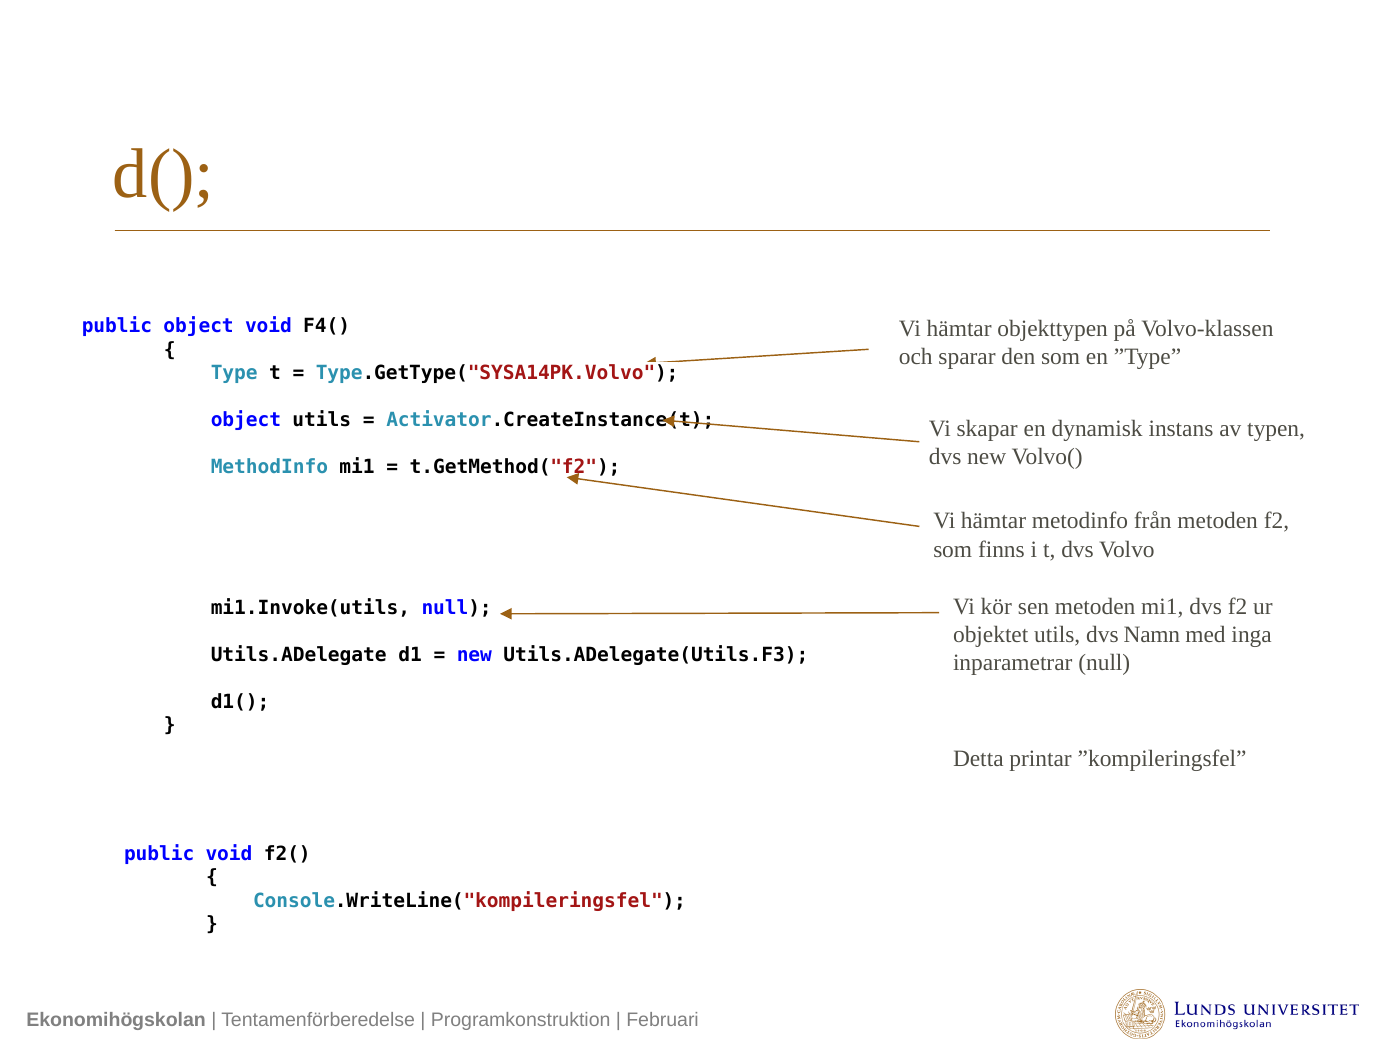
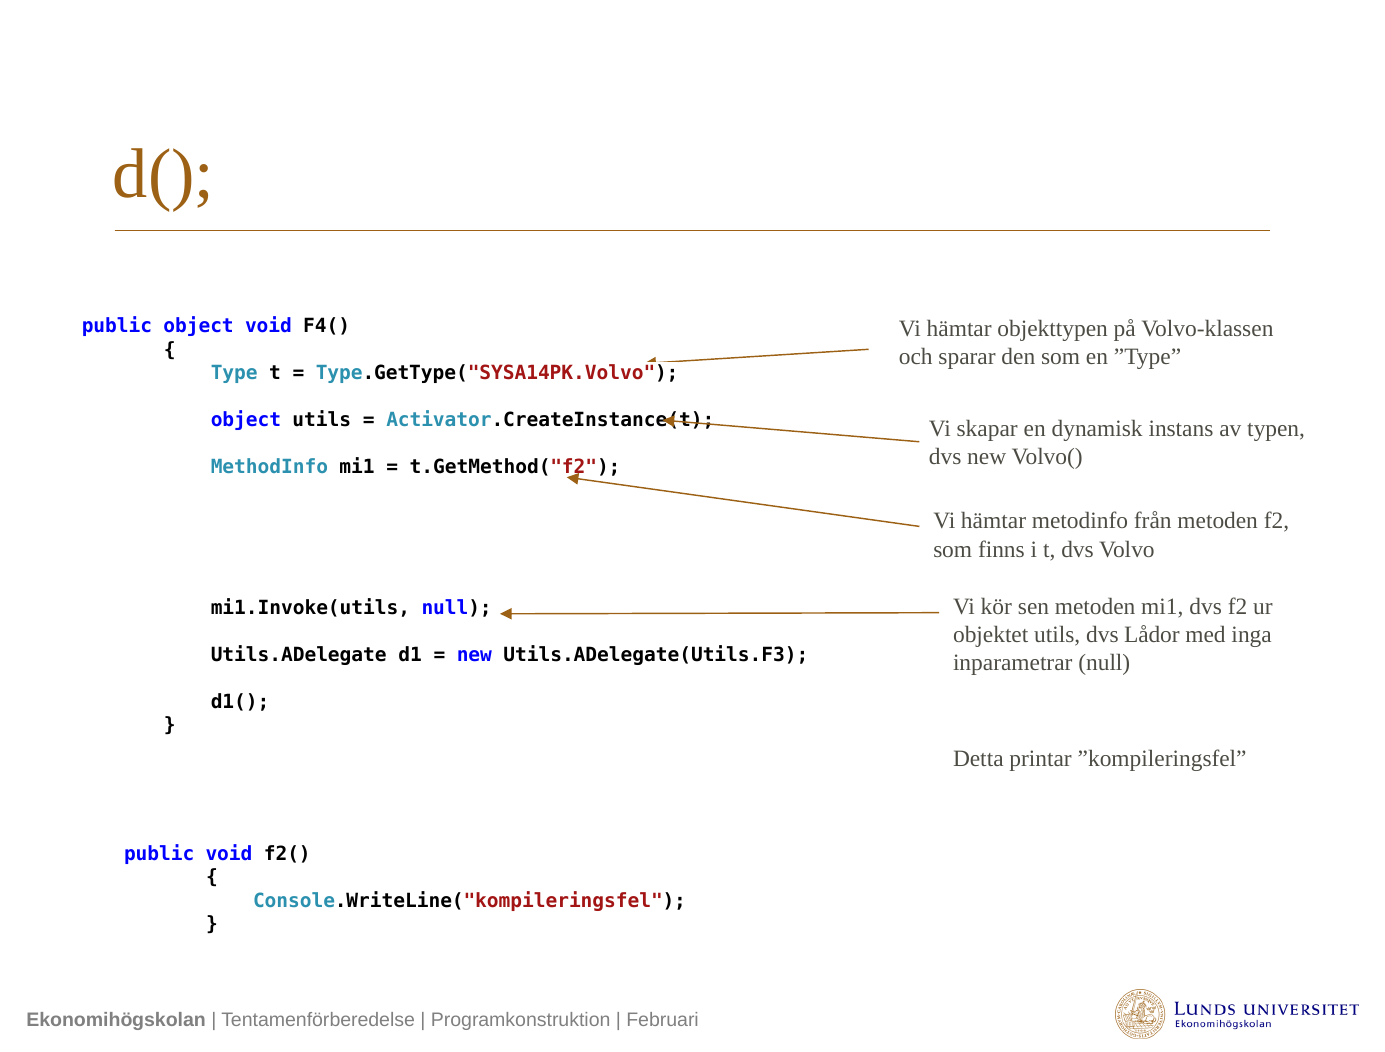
Namn: Namn -> Lådor (1152, 635)
